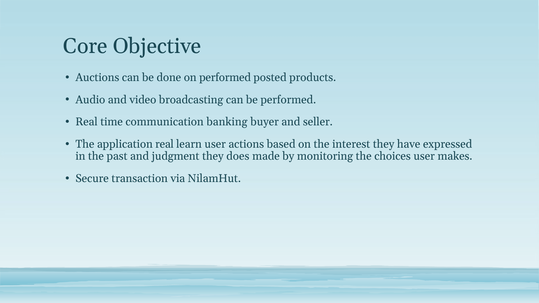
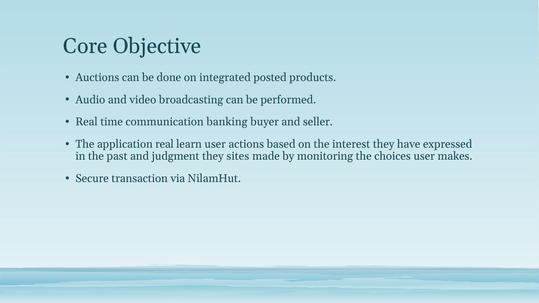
on performed: performed -> integrated (225, 78)
does: does -> sites (238, 156)
